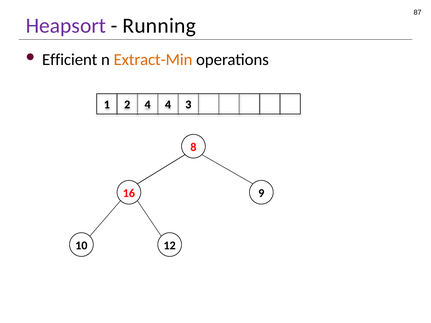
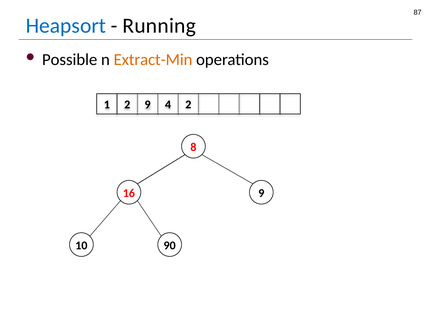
Heapsort colour: purple -> blue (66, 26)
Efficient: Efficient -> Possible (70, 60)
2 4: 4 -> 9 (148, 105)
4 3: 3 -> 2 (188, 105)
12: 12 -> 90 (170, 246)
